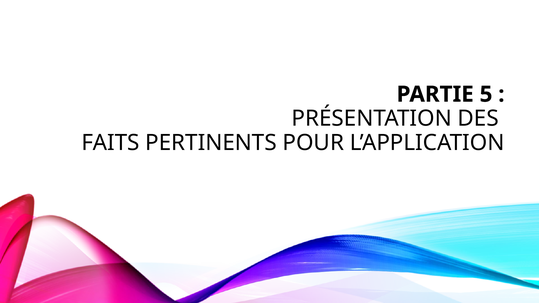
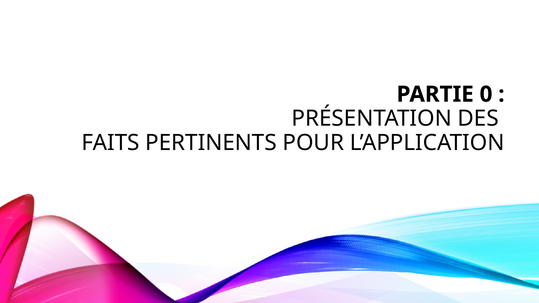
5: 5 -> 0 (486, 94)
